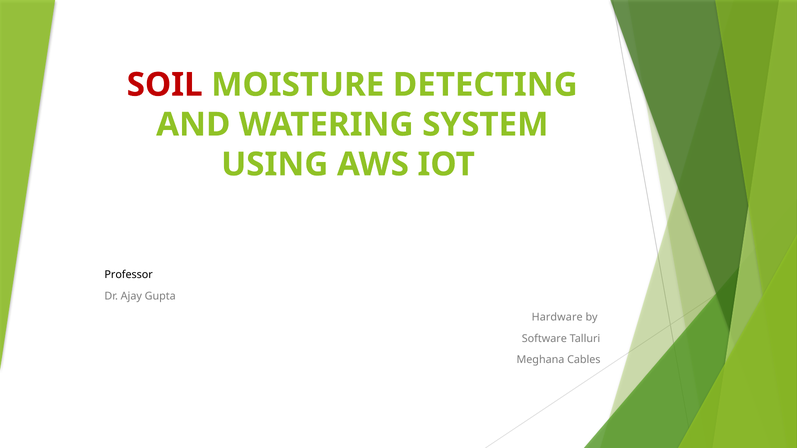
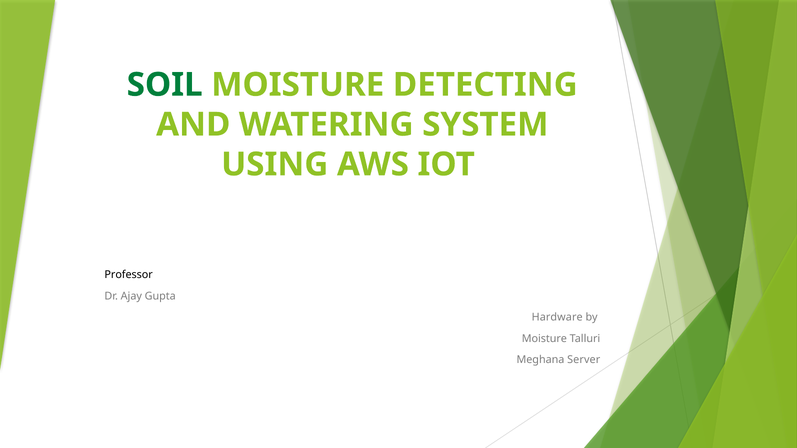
SOIL colour: red -> green (165, 85)
Software: Software -> Moisture (544, 339)
Cables: Cables -> Server (584, 360)
